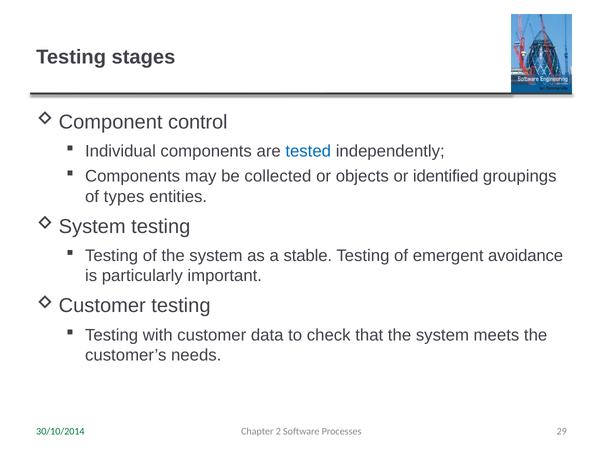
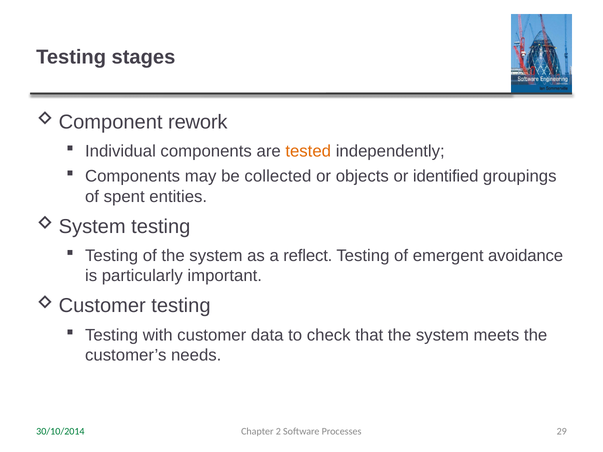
control: control -> rework (198, 122)
tested colour: blue -> orange (308, 151)
types: types -> spent (124, 197)
stable: stable -> reflect (308, 256)
